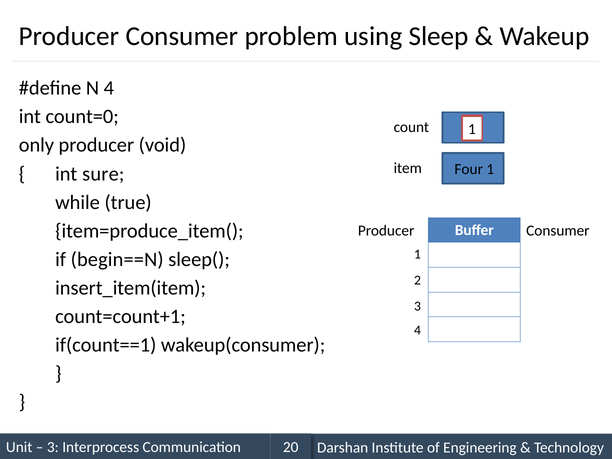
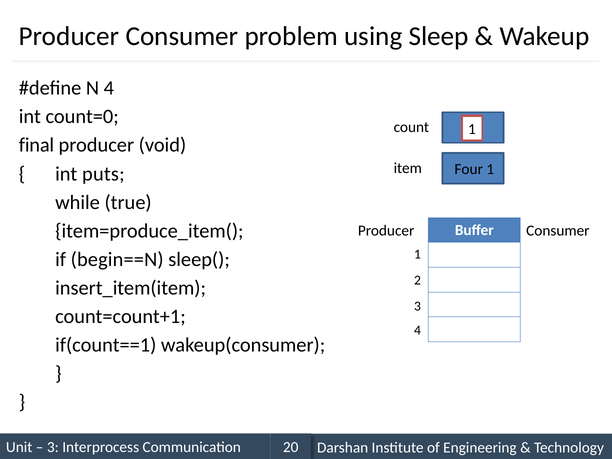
only: only -> final (37, 145)
sure: sure -> puts (103, 174)
